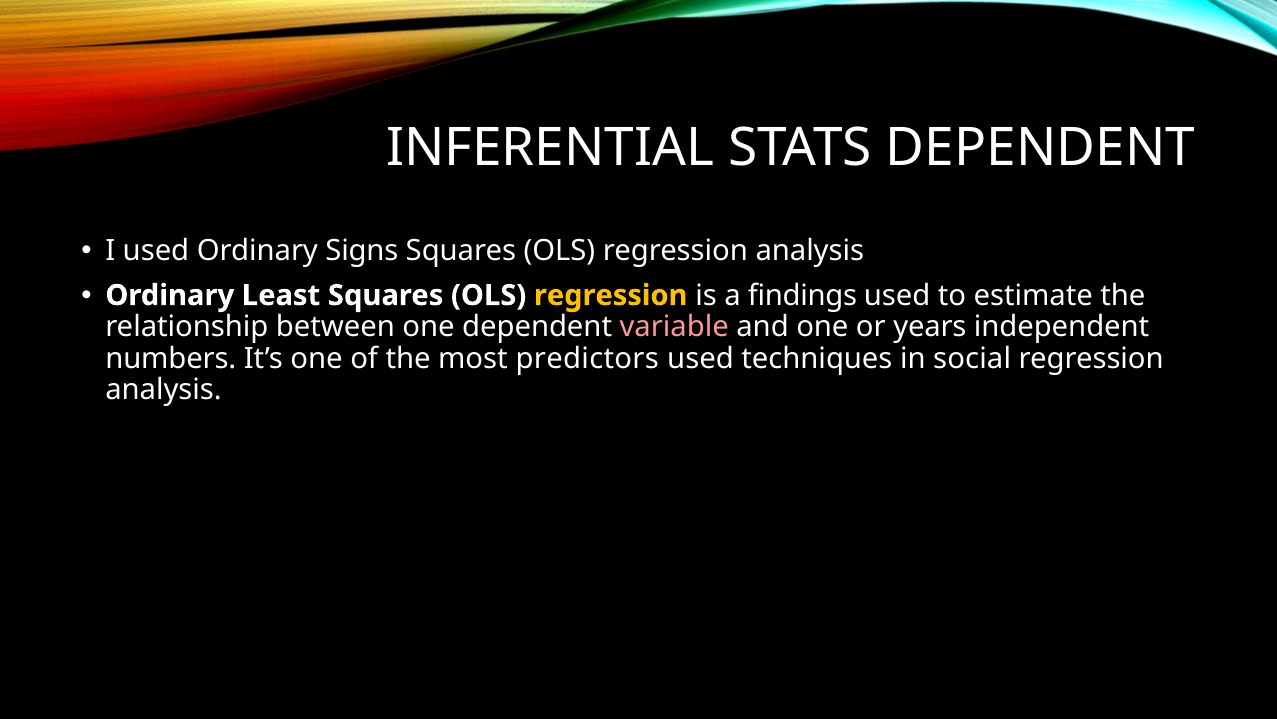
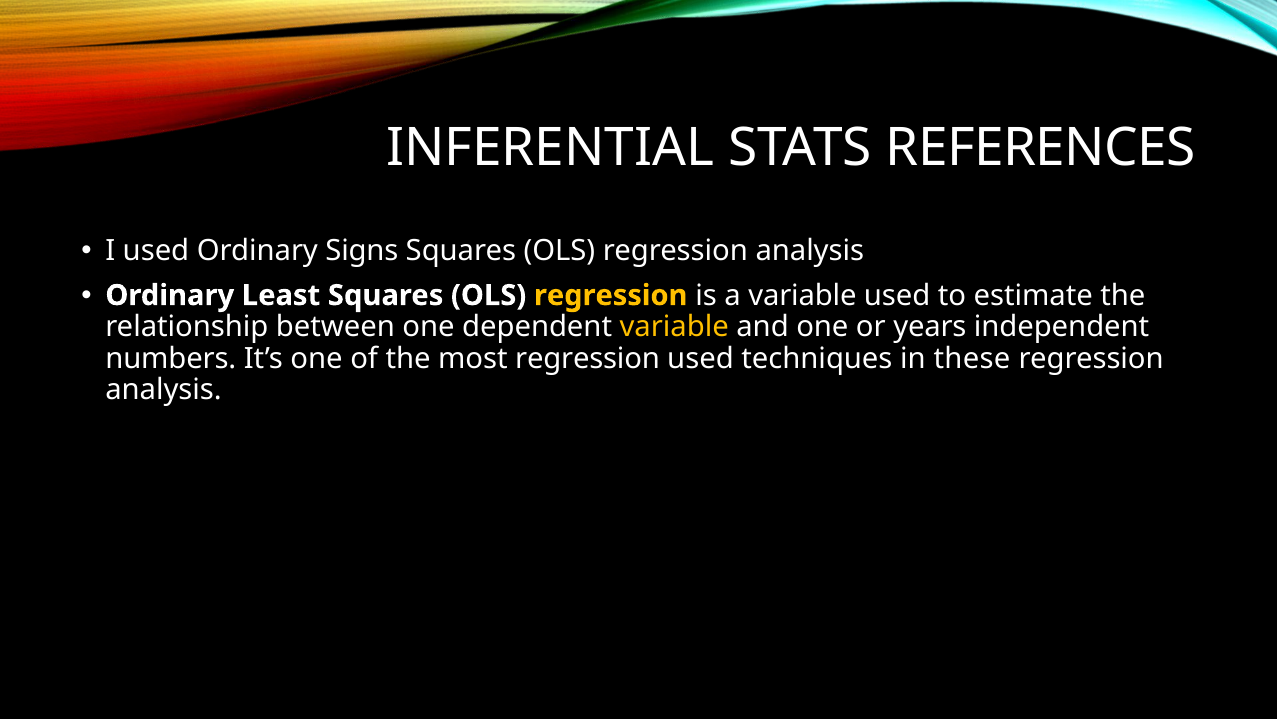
STATS DEPENDENT: DEPENDENT -> REFERENCES (1041, 147)
a findings: findings -> variable (802, 295)
variable colour: pink -> yellow (674, 327)
most predictors: predictors -> regression (588, 358)
social: social -> these (972, 358)
